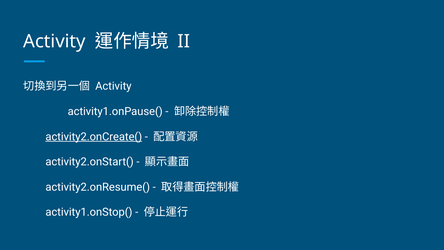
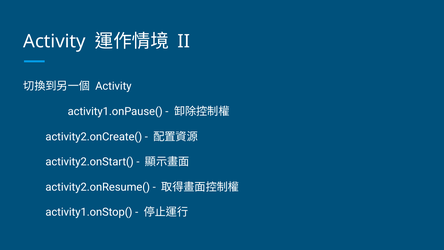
activity2.onCreate( underline: present -> none (94, 137)
